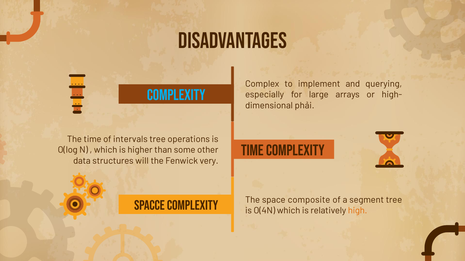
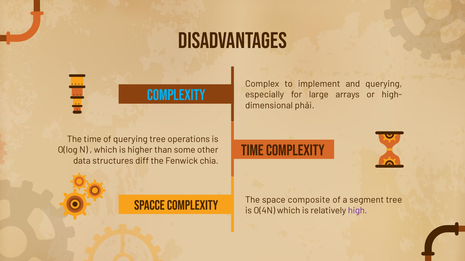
of intervals: intervals -> querying (130, 139)
will: will -> diff (142, 161)
very: very -> chia (209, 161)
high colour: orange -> purple (358, 211)
